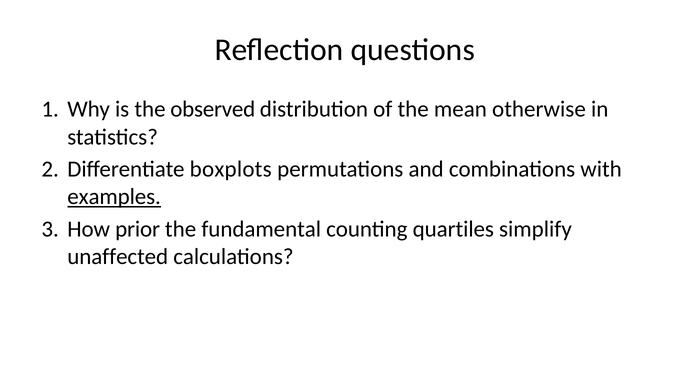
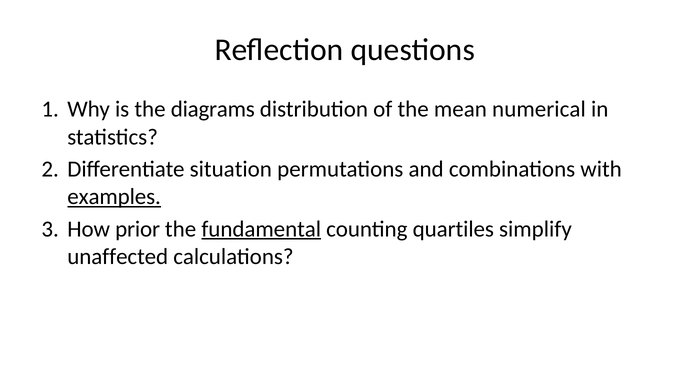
observed: observed -> diagrams (213, 109)
otherwise: otherwise -> numerical (539, 109)
boxplots: boxplots -> situation (231, 169)
fundamental underline: none -> present (261, 229)
